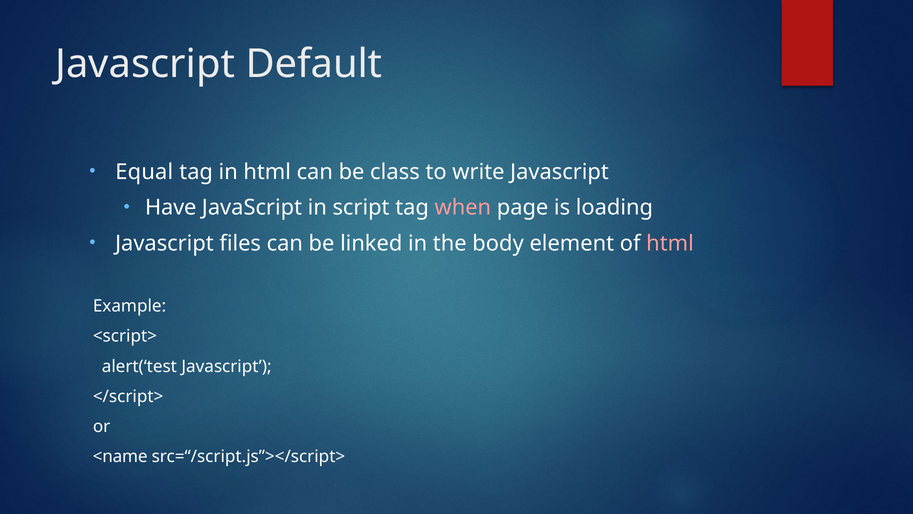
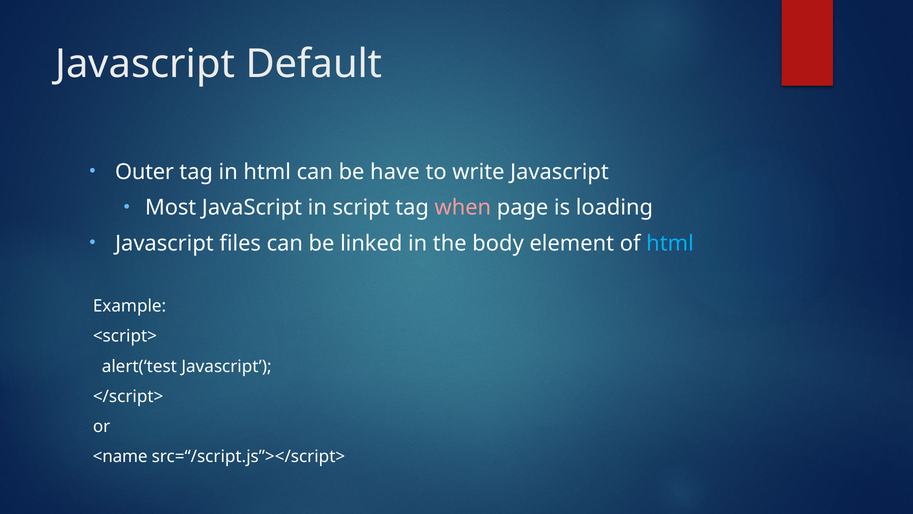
Equal: Equal -> Outer (145, 172)
class: class -> have (395, 172)
Have: Have -> Most (171, 208)
html colour: pink -> light blue (670, 243)
